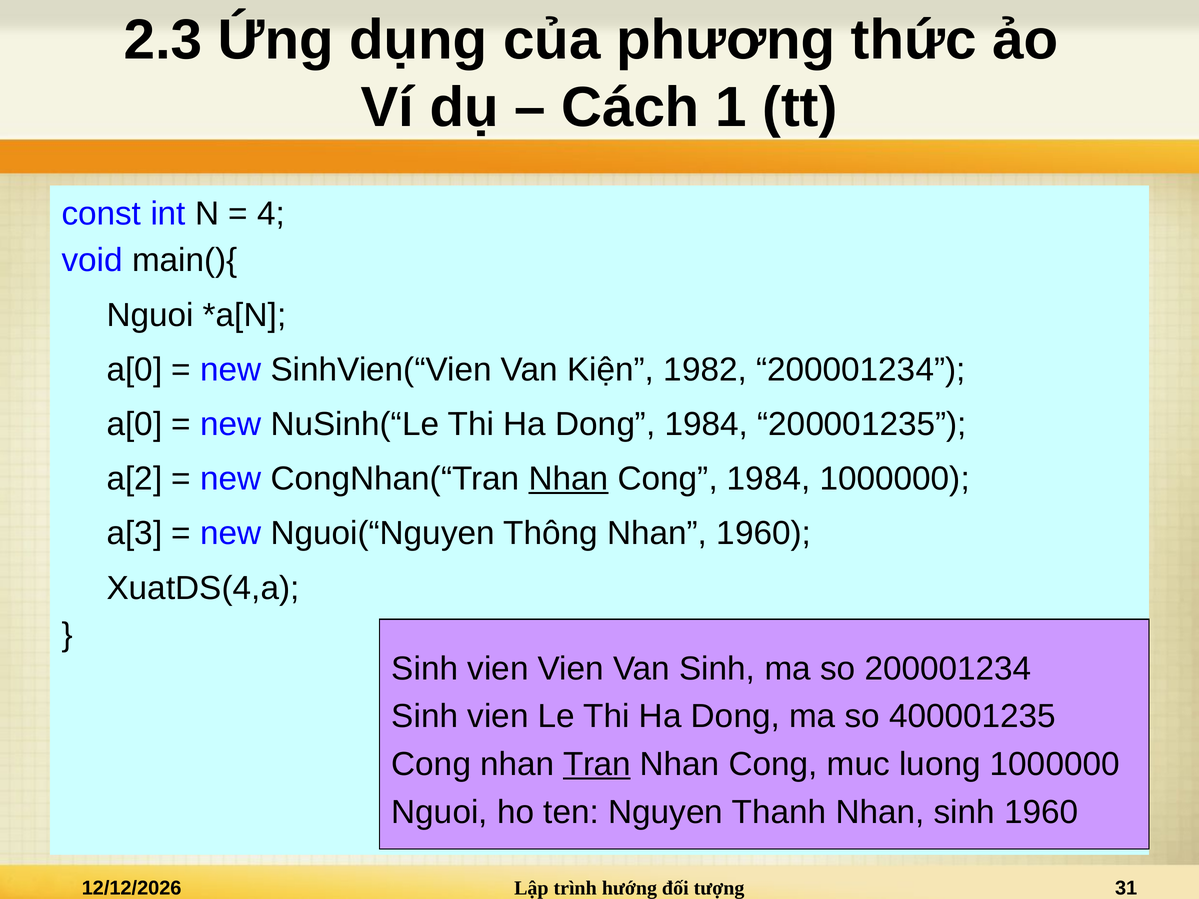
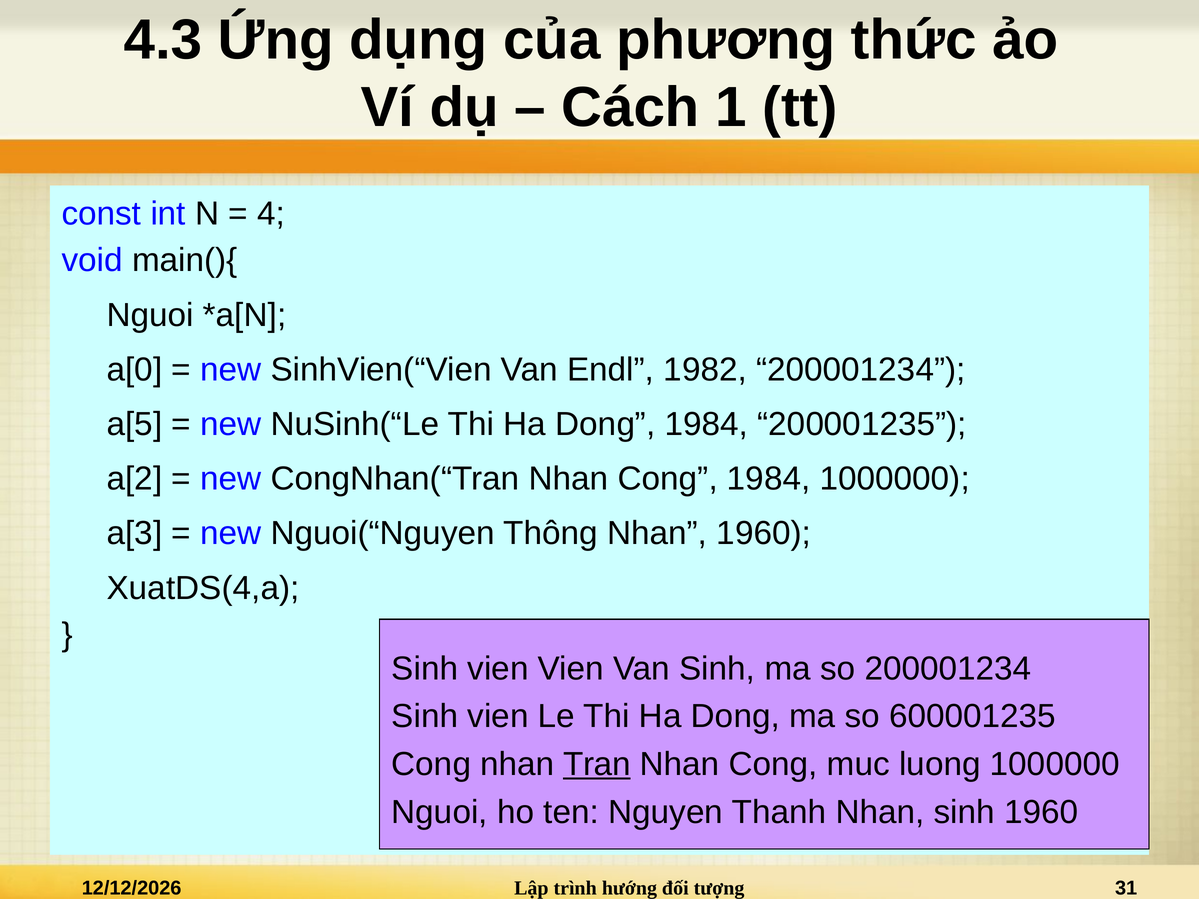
2.3: 2.3 -> 4.3 (163, 40)
Kiện: Kiện -> Endl (611, 370)
a[0: a[0 -> a[5 (134, 424)
Nhan underline: present -> none (569, 479)
400001235: 400001235 -> 600001235 (973, 717)
